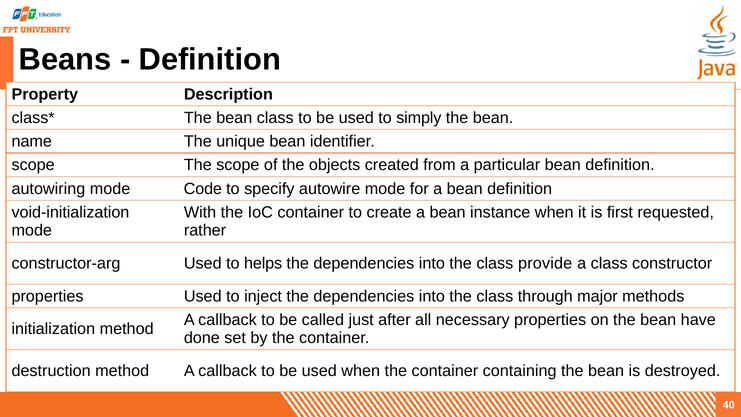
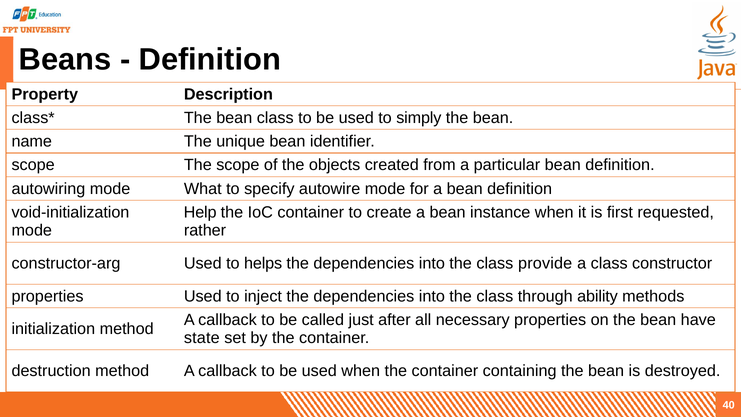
Code: Code -> What (203, 189)
With: With -> Help (200, 212)
major: major -> ability (598, 296)
done: done -> state (202, 338)
